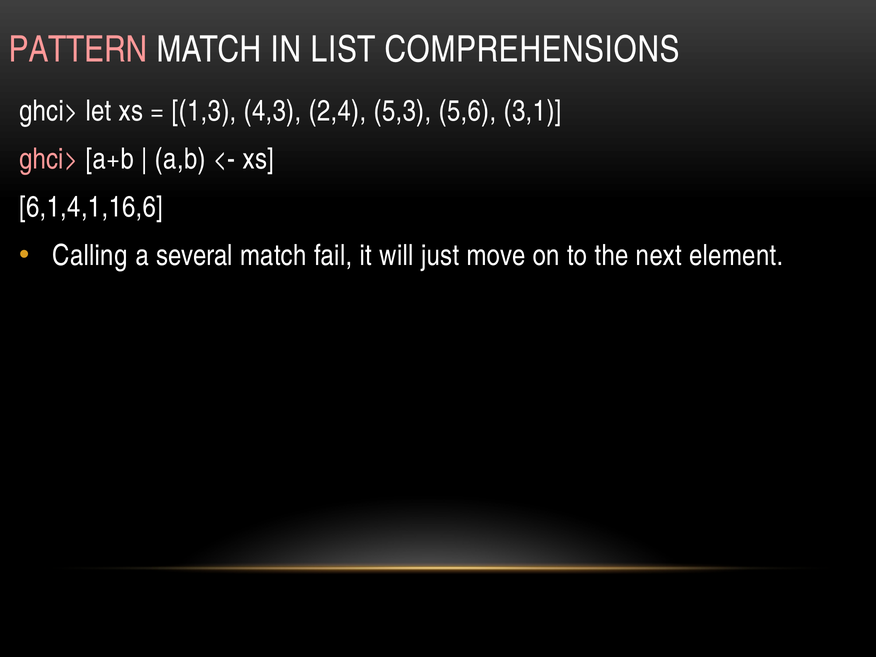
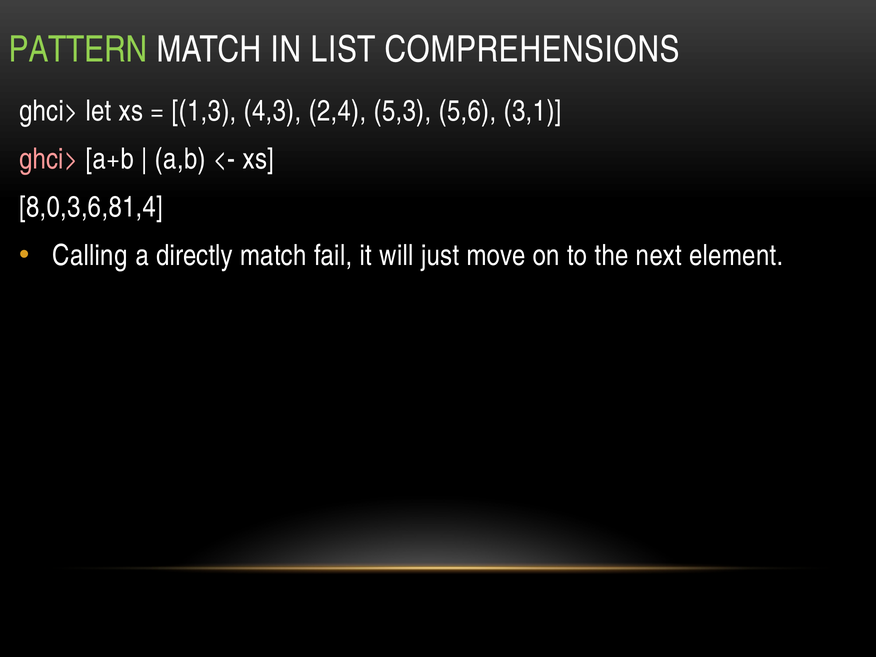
PATTERN colour: pink -> light green (78, 49)
6,1,4,1,16,6: 6,1,4,1,16,6 -> 8,0,3,6,81,4 (91, 207)
several: several -> directly (194, 256)
